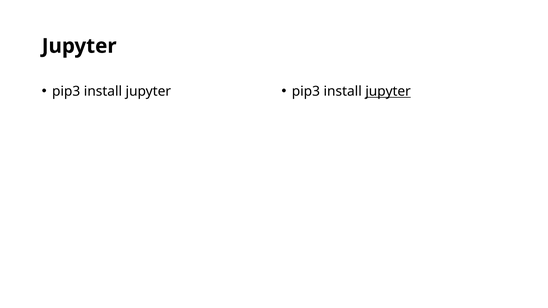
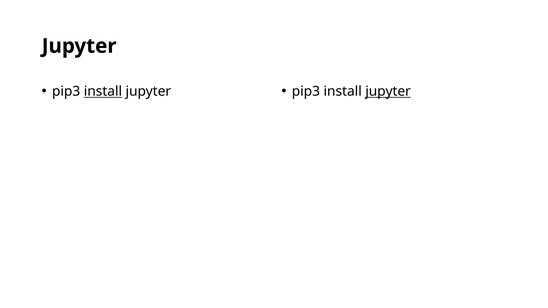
install underline: none -> present (103, 91)
